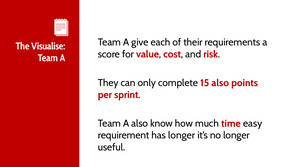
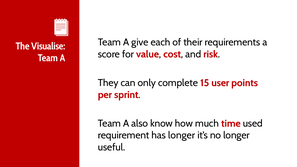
15 also: also -> user (220, 83)
easy: easy -> used (253, 124)
